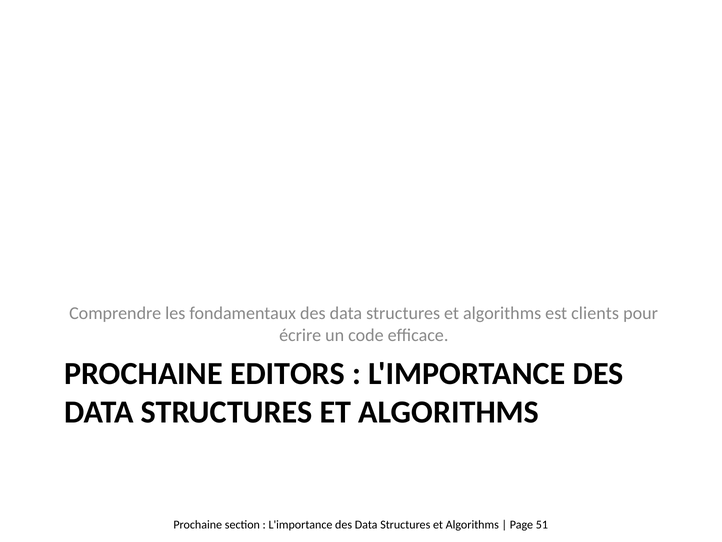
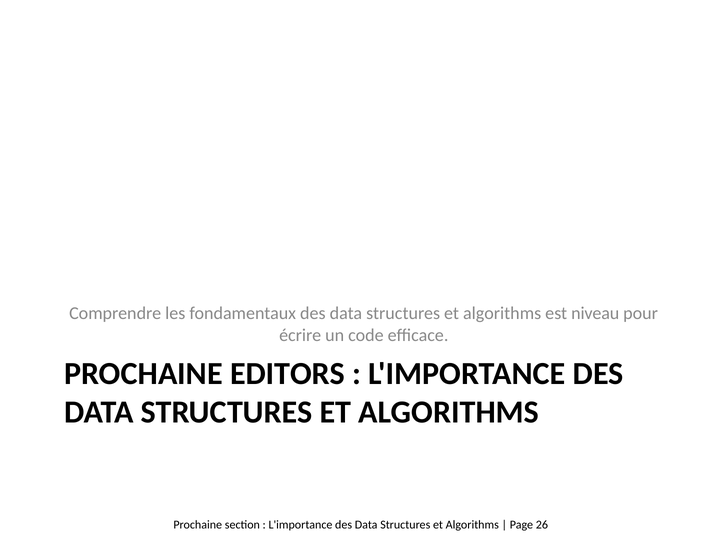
clients: clients -> niveau (595, 313)
51: 51 -> 26 (542, 524)
